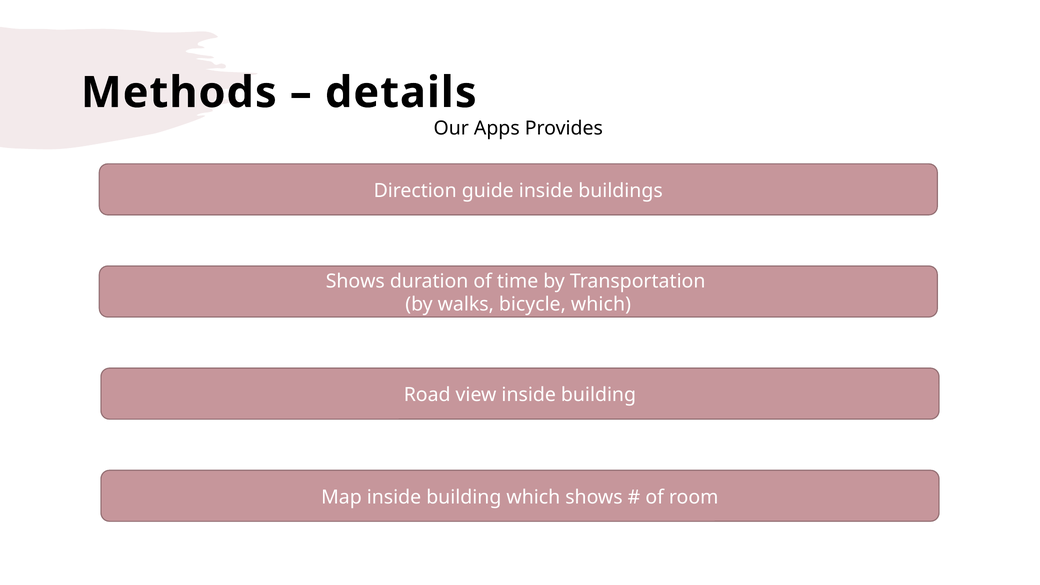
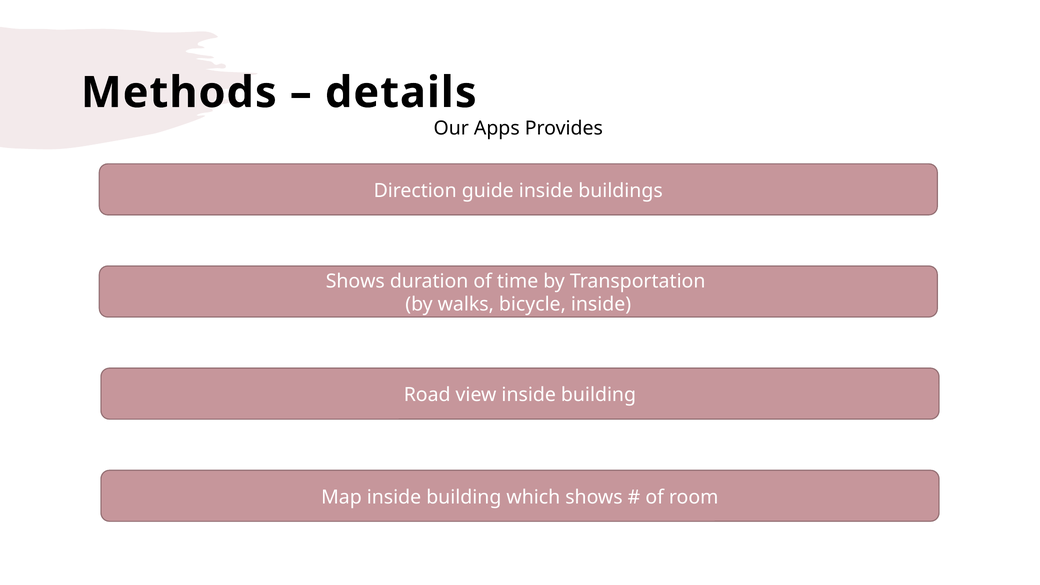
bicycle which: which -> inside (601, 305)
